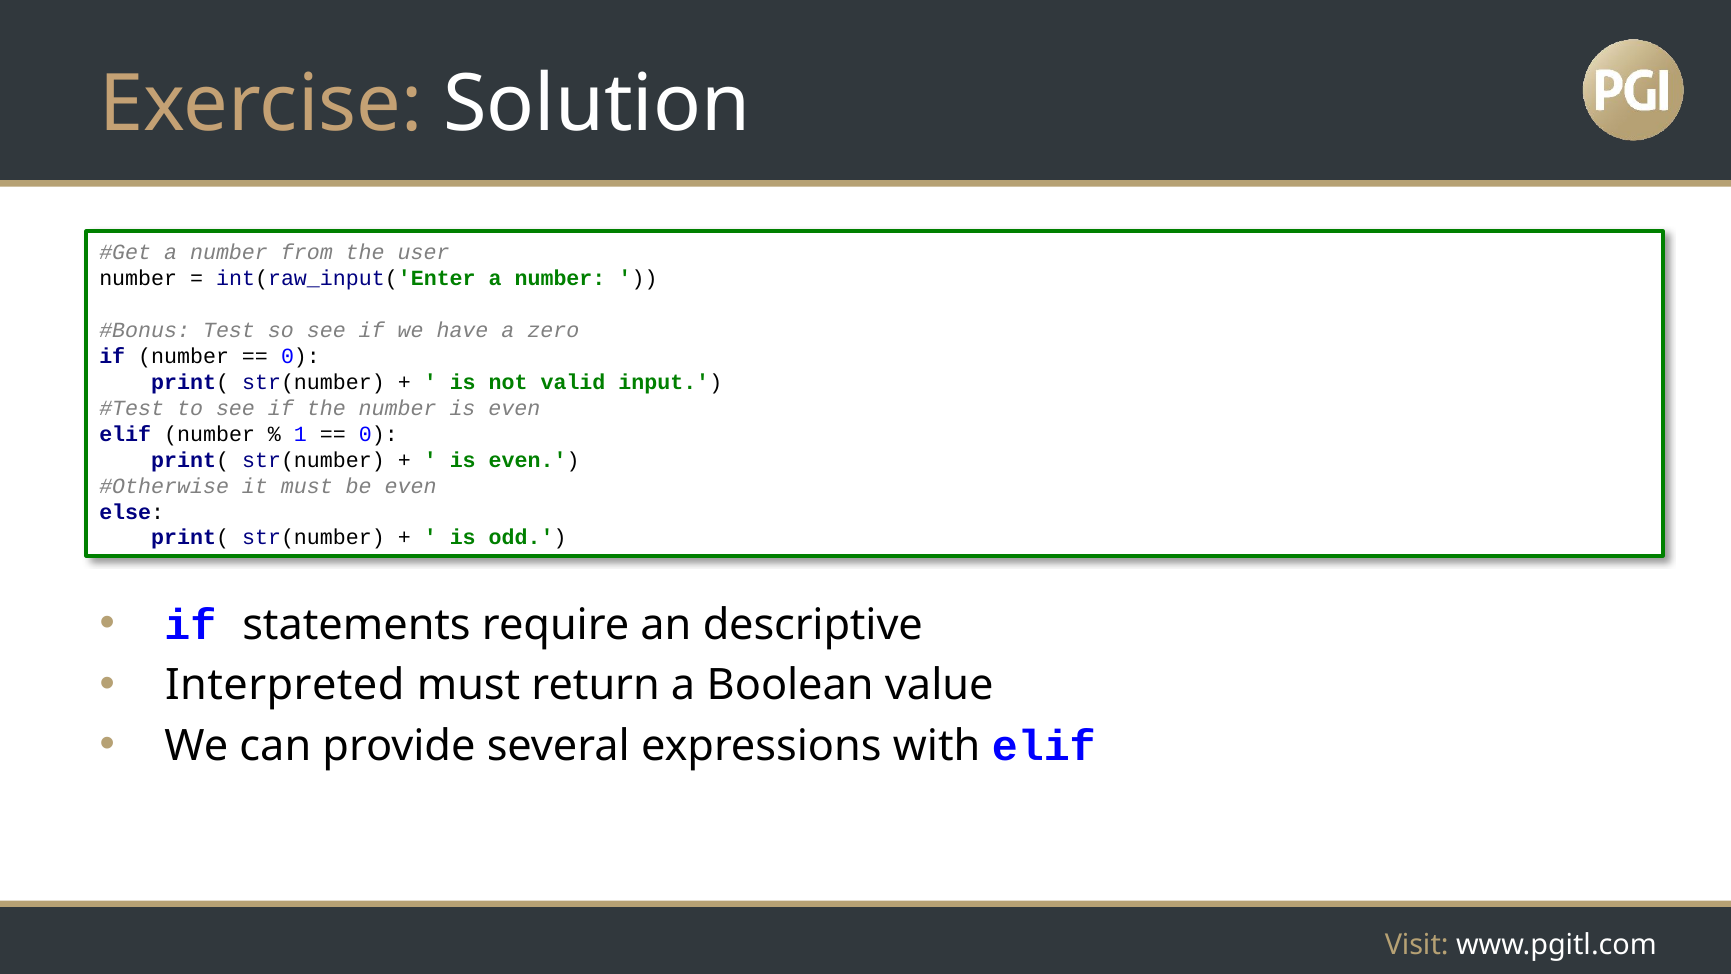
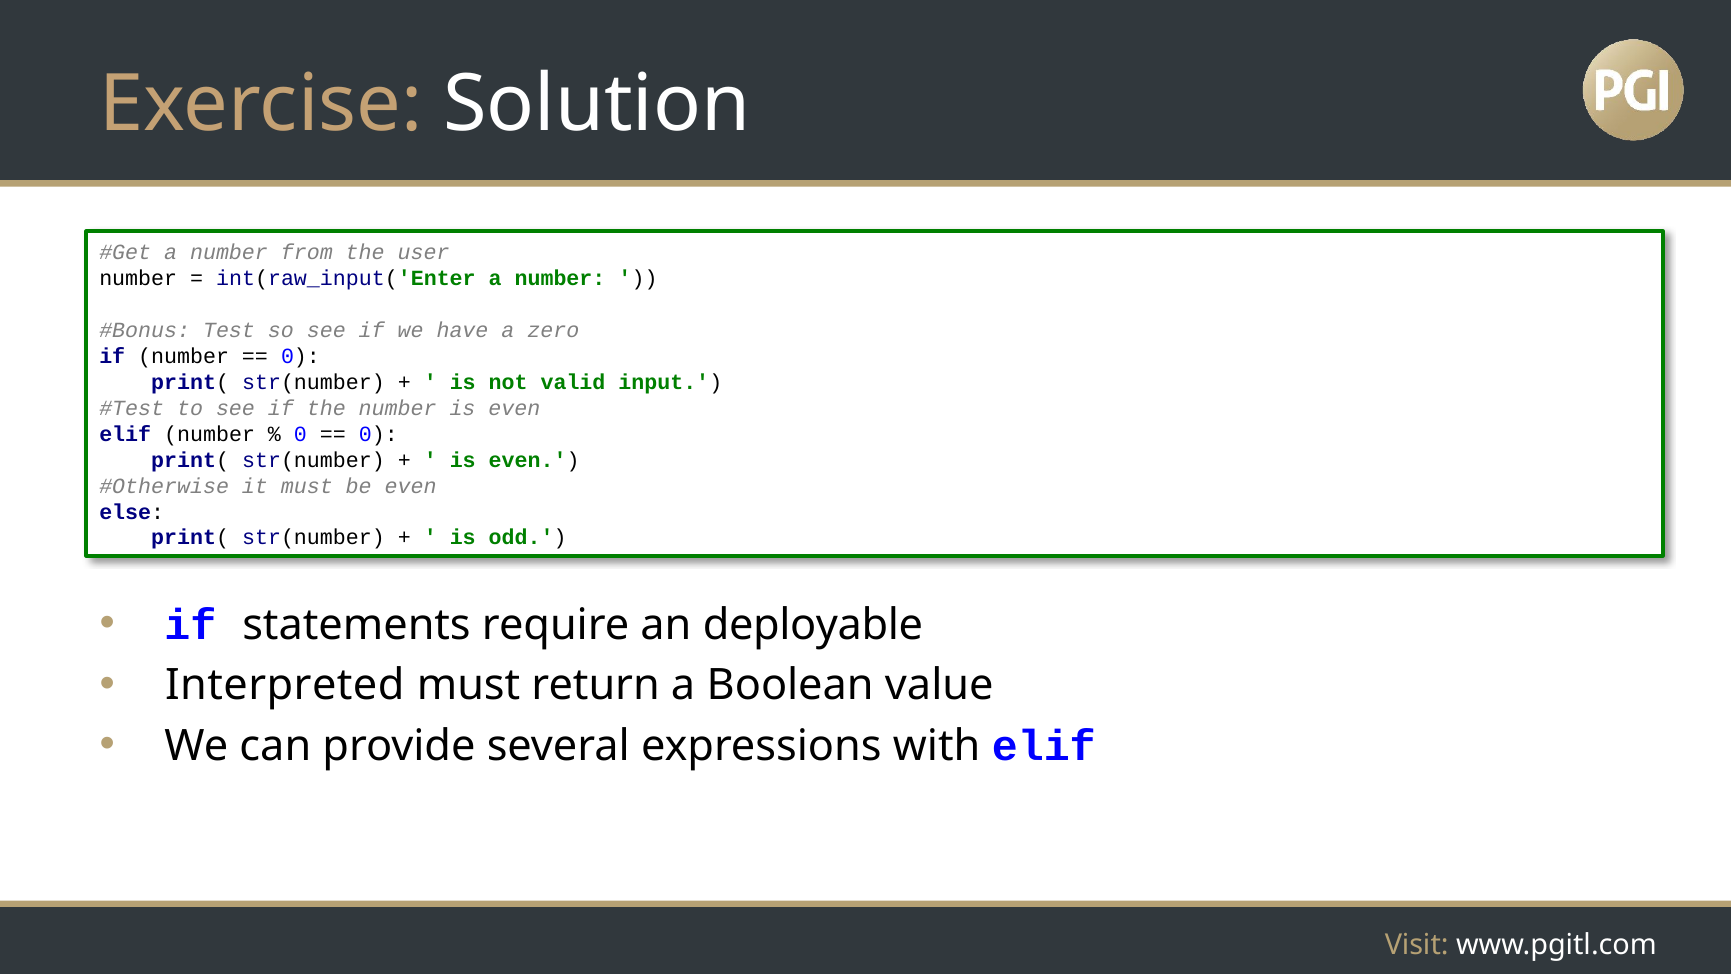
1: 1 -> 0 (300, 434)
descriptive: descriptive -> deployable (813, 625)
